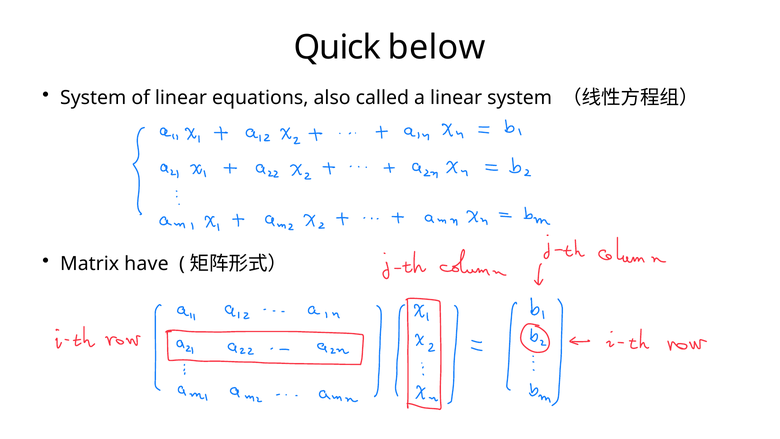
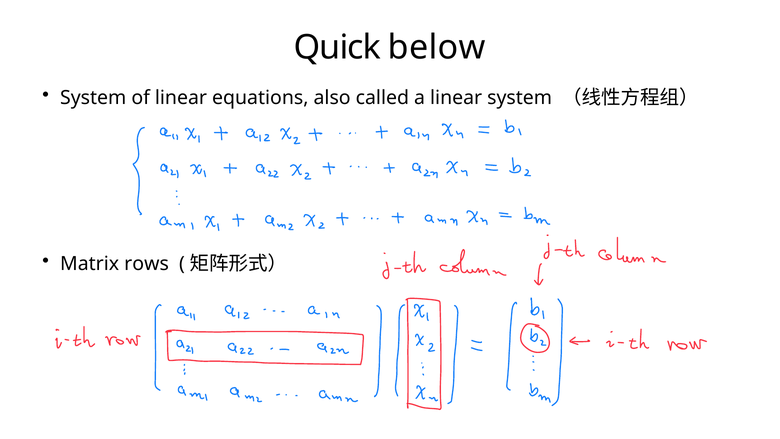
have: have -> rows (147, 264)
